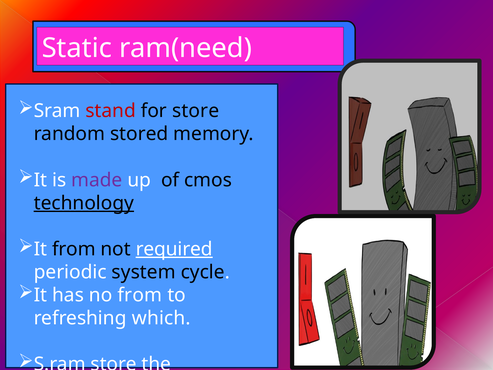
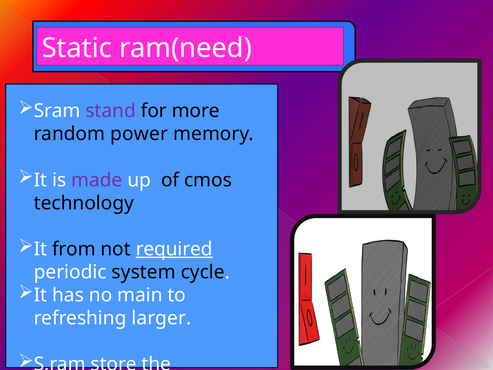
stand colour: red -> purple (111, 111)
for store: store -> more (196, 111)
random stored: stored -> power (139, 134)
technology underline: present -> none (84, 203)
no from: from -> main (140, 295)
which: which -> larger (161, 318)
